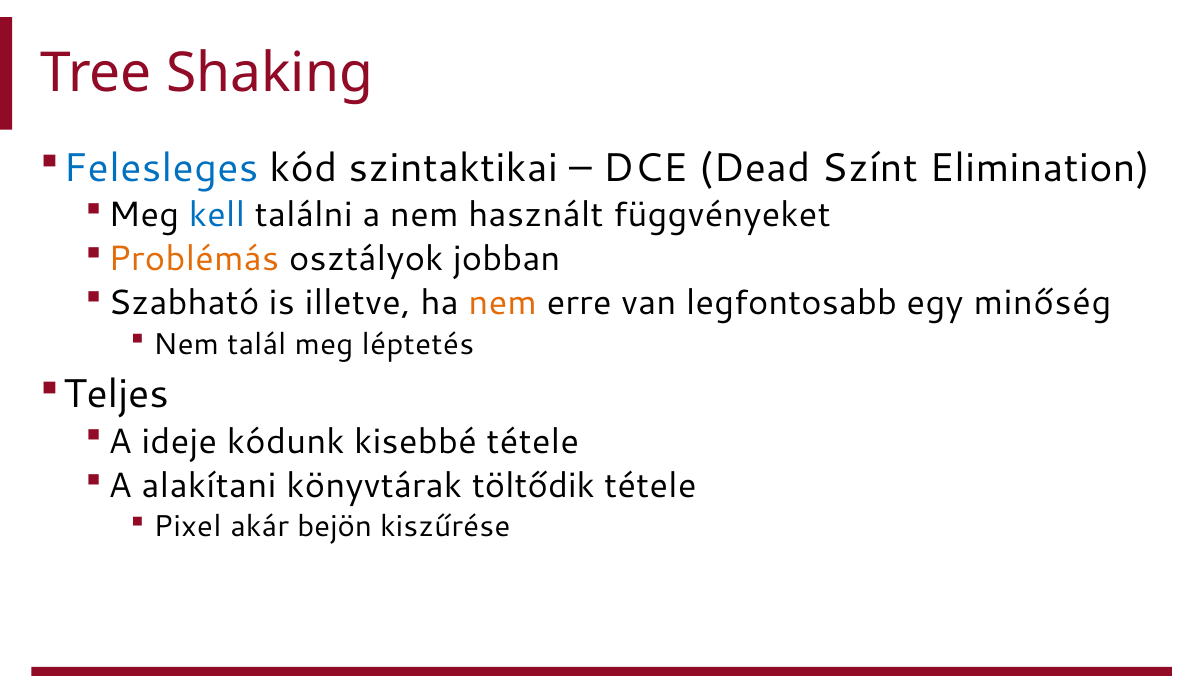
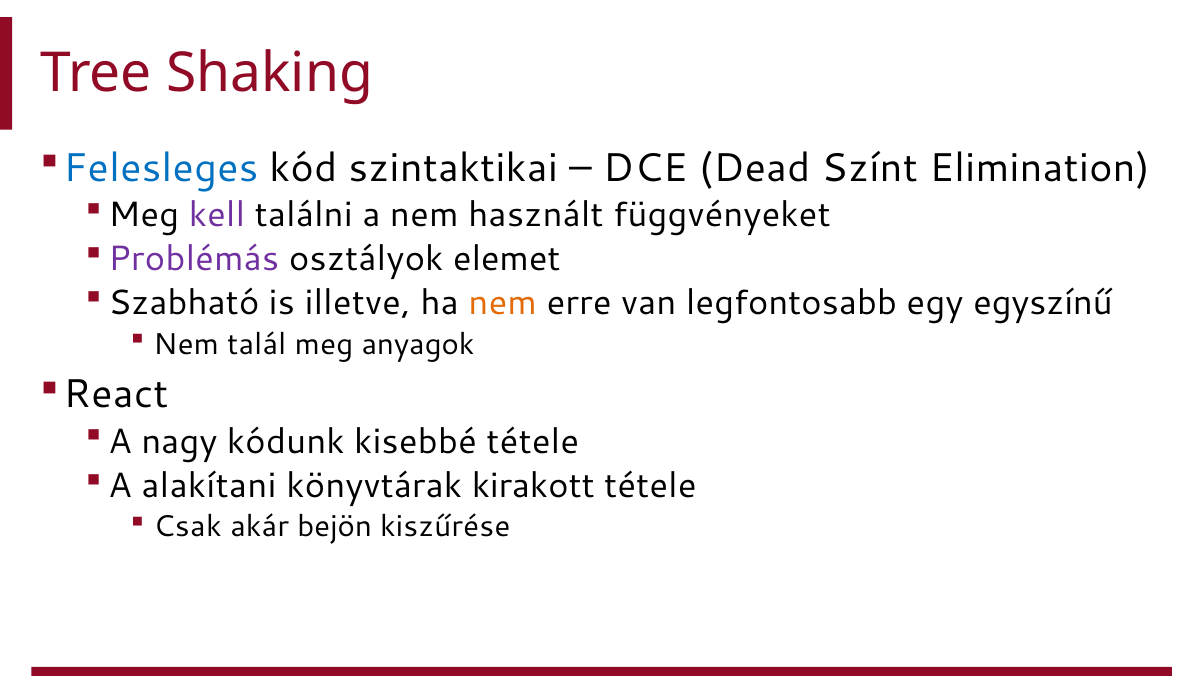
kell colour: blue -> purple (217, 215)
Problémás colour: orange -> purple (194, 259)
jobban: jobban -> elemet (507, 259)
minőség: minőség -> egyszínű (1043, 303)
léptetés: léptetés -> anyagok (418, 344)
Teljes: Teljes -> React (116, 395)
ideje: ideje -> nagy (179, 442)
töltődik: töltődik -> kirakott (533, 486)
Pixel: Pixel -> Csak (188, 527)
